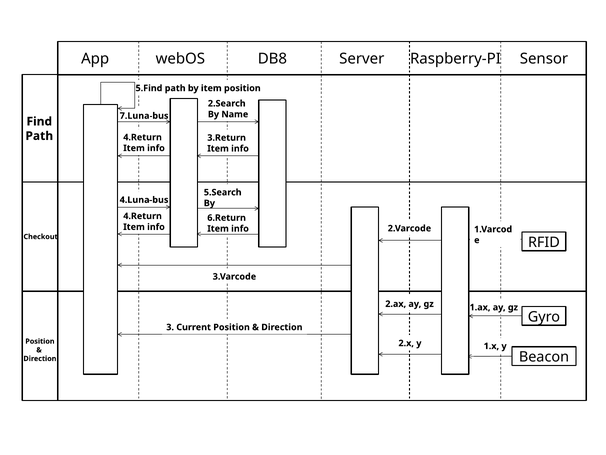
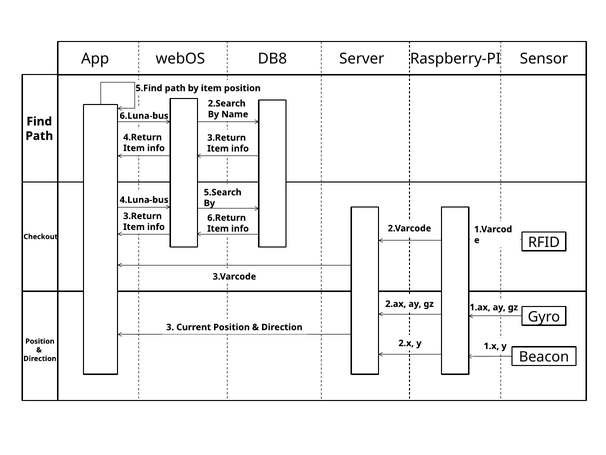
7.Luna-bus: 7.Luna-bus -> 6.Luna-bus (144, 116)
4.Return: 4.Return -> 3.Return (143, 216)
